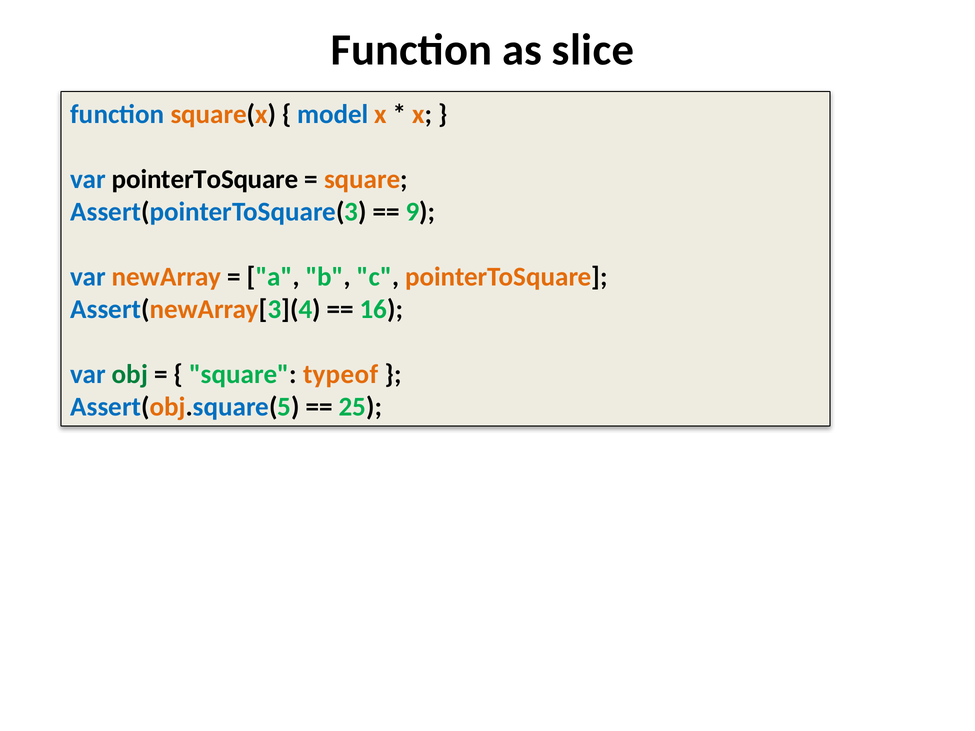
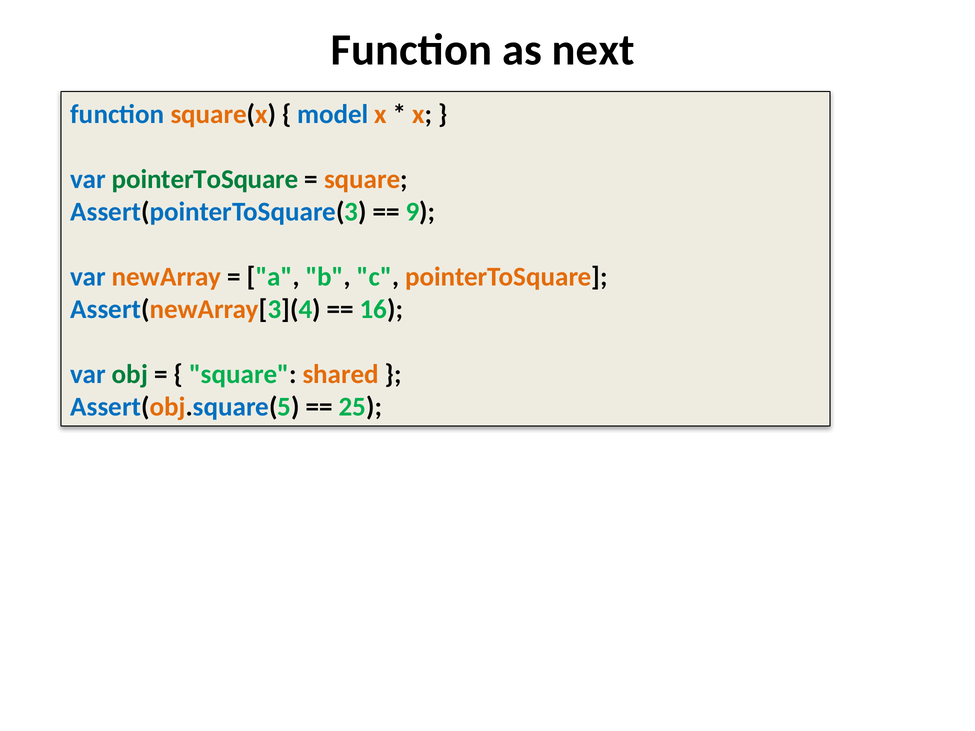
slice: slice -> next (593, 50)
pointerToSquare colour: black -> green (205, 179)
typeof: typeof -> shared (341, 374)
